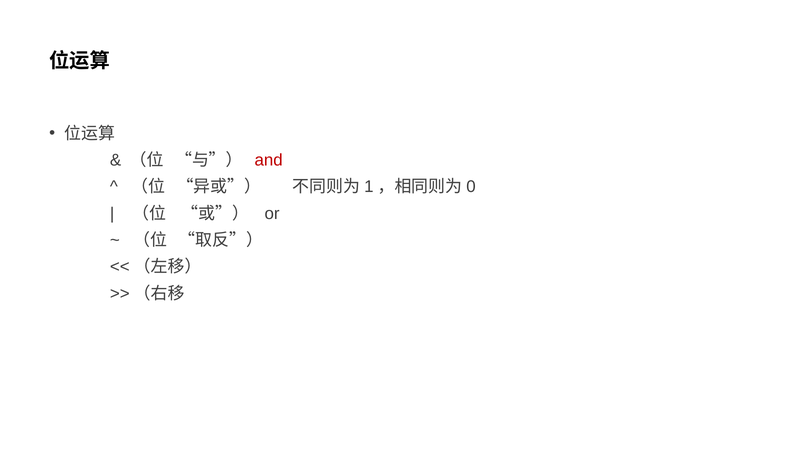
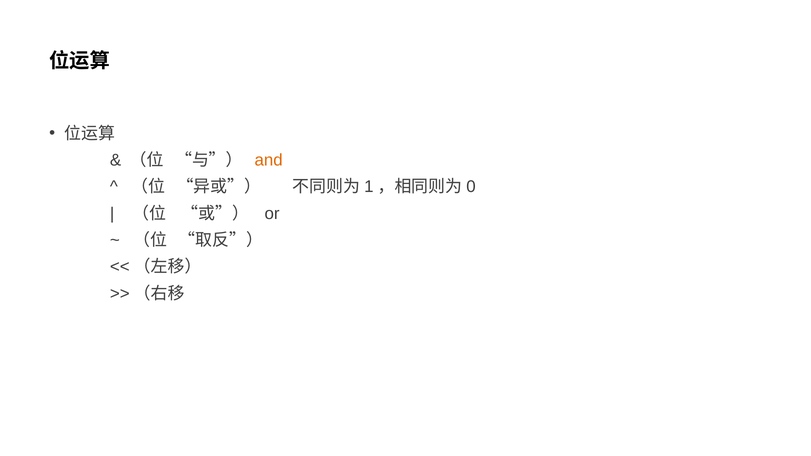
and colour: red -> orange (269, 160)
